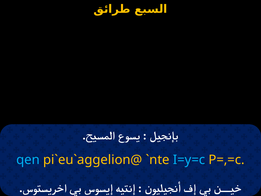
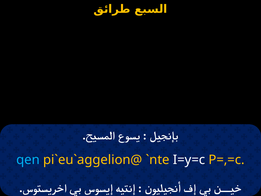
I=y=c colour: light blue -> white (189, 160)
